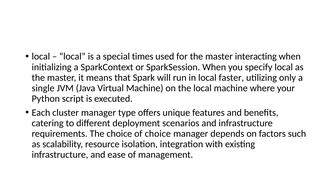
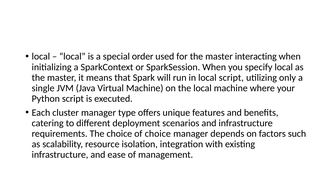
times: times -> order (143, 56)
local faster: faster -> script (231, 78)
